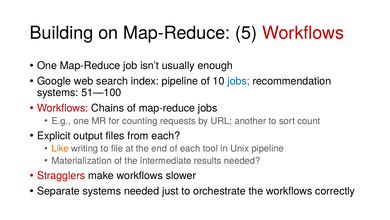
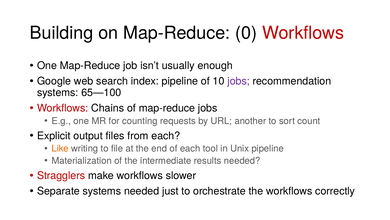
5: 5 -> 0 (246, 33)
jobs colour: blue -> purple (239, 81)
51—100: 51—100 -> 65—100 (101, 92)
